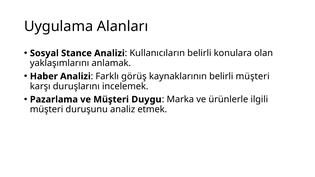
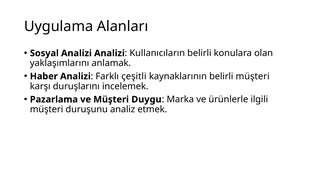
Sosyal Stance: Stance -> Analizi (76, 53)
görüş: görüş -> çeşitli (134, 76)
